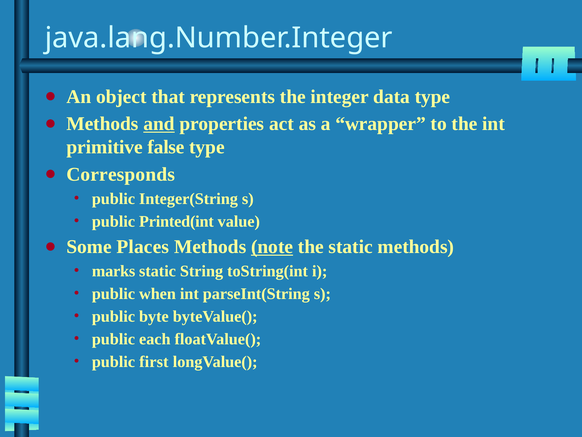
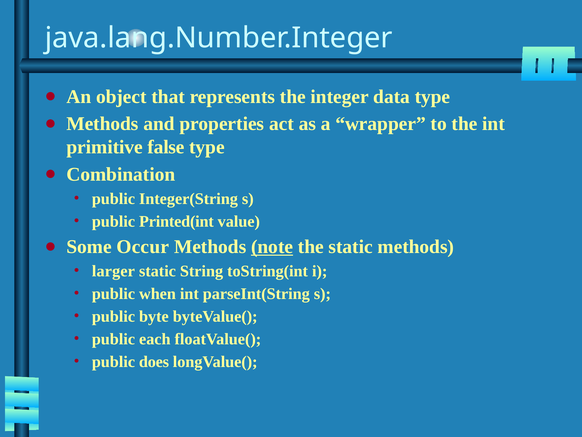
and underline: present -> none (159, 124)
Corresponds: Corresponds -> Combination (121, 174)
Places: Places -> Occur (143, 247)
marks: marks -> larger (113, 271)
first: first -> does (154, 361)
